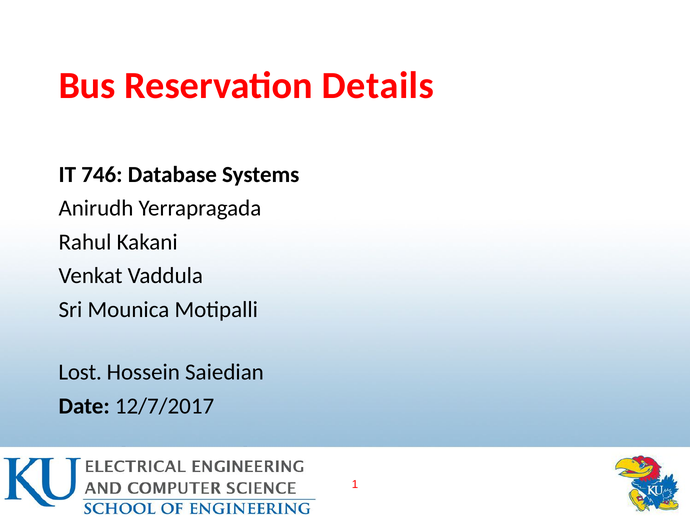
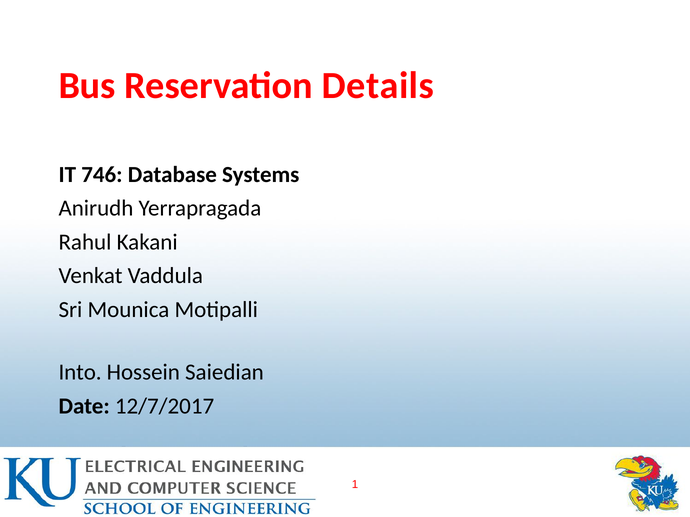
Lost: Lost -> Into (80, 373)
